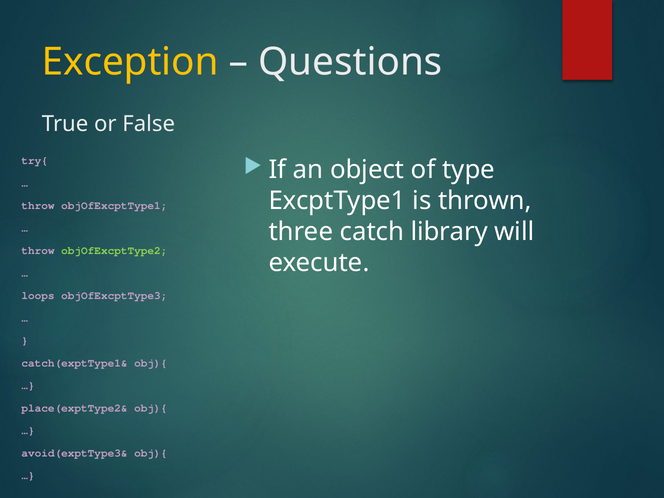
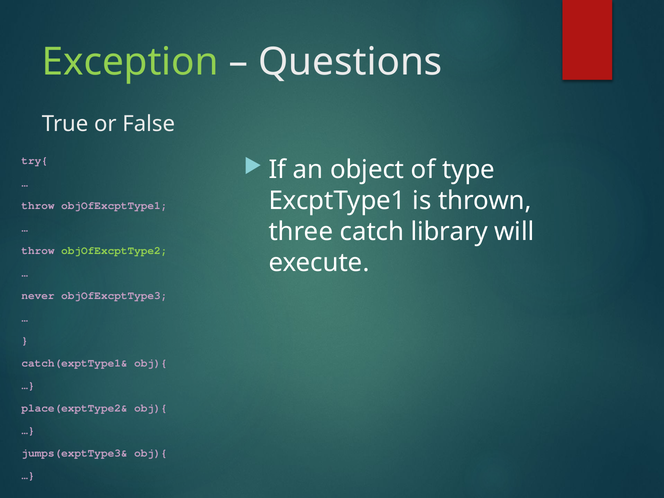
Exception colour: yellow -> light green (130, 62)
loops: loops -> never (38, 295)
avoid(exptType3&: avoid(exptType3& -> jumps(exptType3& (74, 453)
